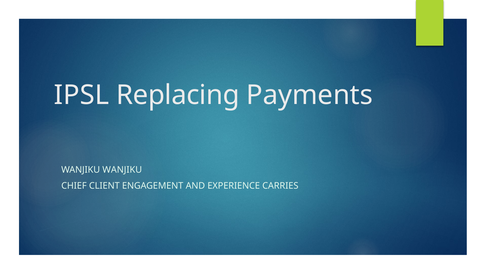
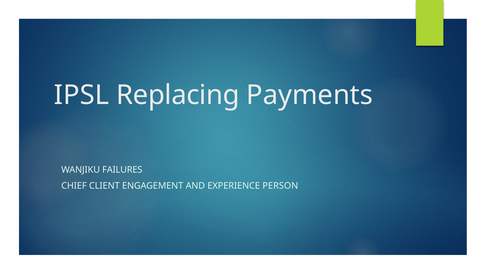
WANJIKU WANJIKU: WANJIKU -> FAILURES (122, 170)
CARRIES: CARRIES -> PERSON (280, 186)
